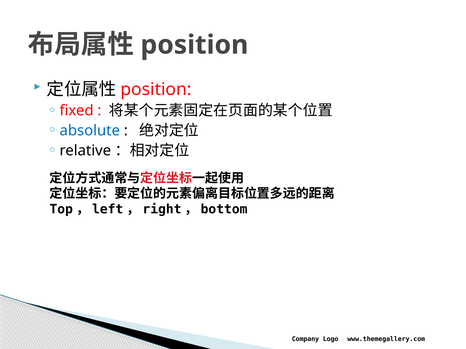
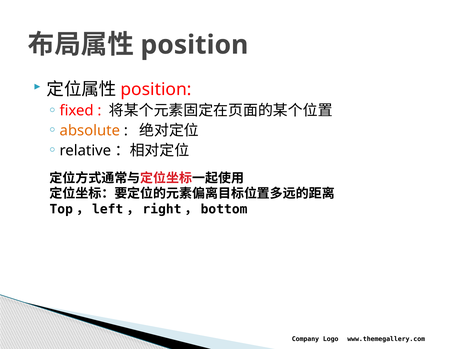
absolute colour: blue -> orange (90, 131)
